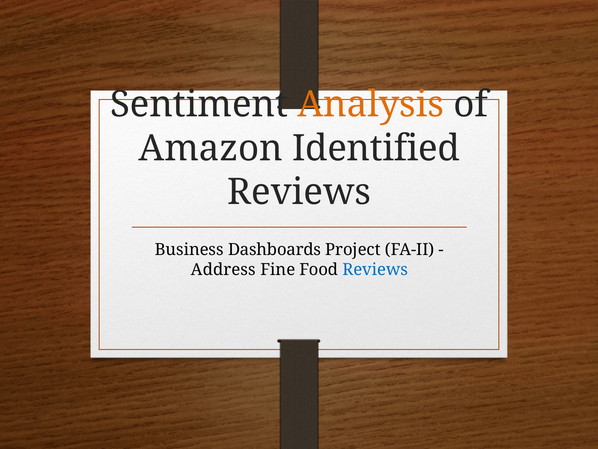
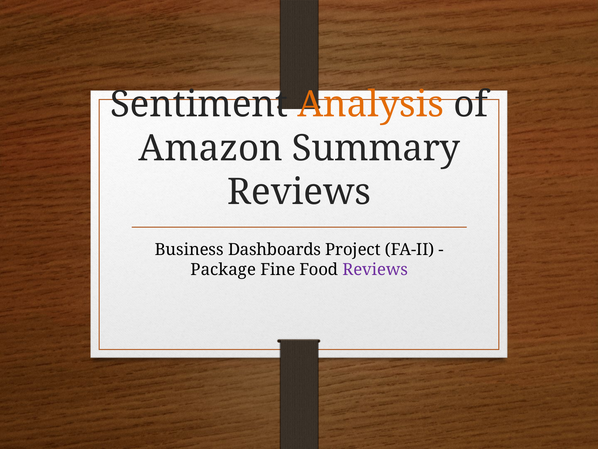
Identified: Identified -> Summary (376, 148)
Address: Address -> Package (223, 269)
Reviews colour: blue -> purple (375, 269)
